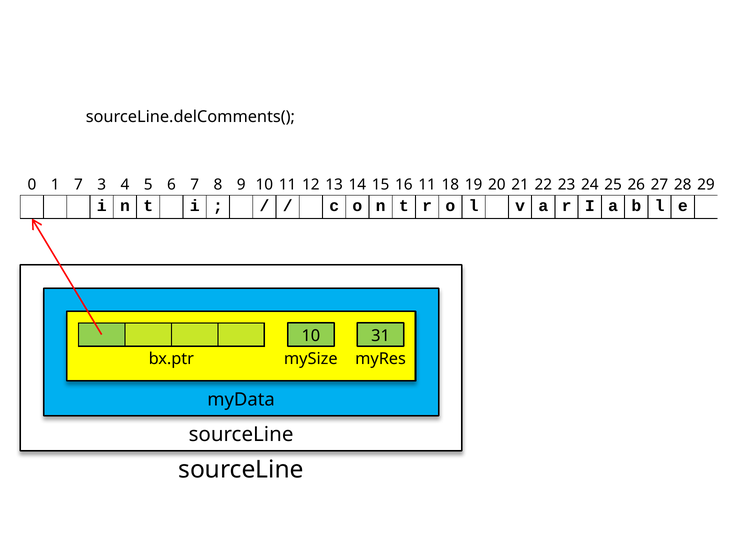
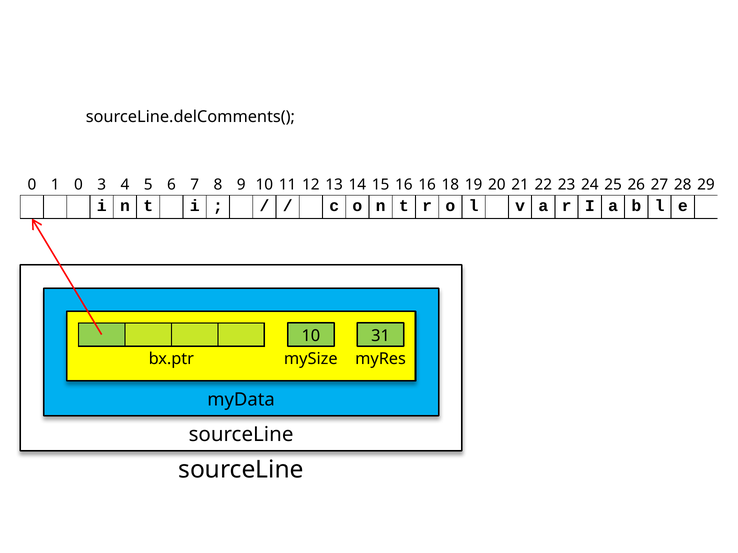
1 7: 7 -> 0 (78, 185)
16 11: 11 -> 16 (427, 185)
